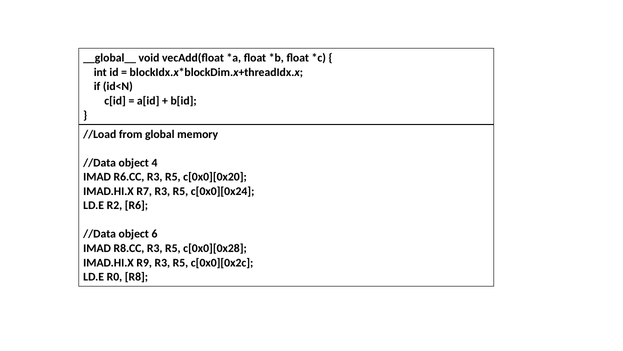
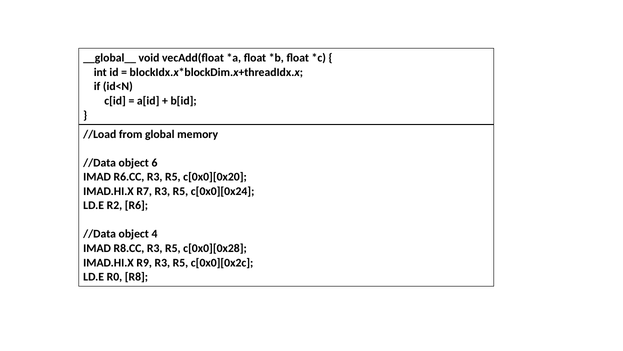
4: 4 -> 6 (155, 162)
6: 6 -> 4 (155, 234)
